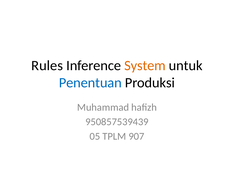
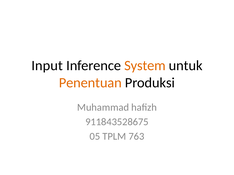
Rules: Rules -> Input (47, 66)
Penentuan colour: blue -> orange (90, 83)
950857539439: 950857539439 -> 911843528675 (117, 122)
907: 907 -> 763 (136, 137)
